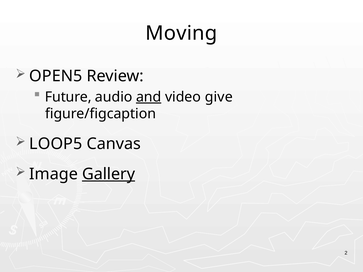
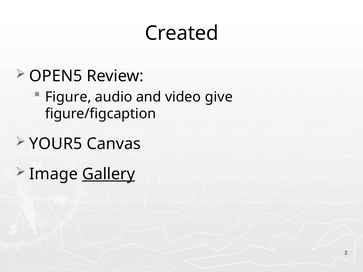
Moving: Moving -> Created (182, 33)
Future: Future -> Figure (68, 97)
and underline: present -> none (149, 97)
LOOP5: LOOP5 -> YOUR5 (56, 144)
